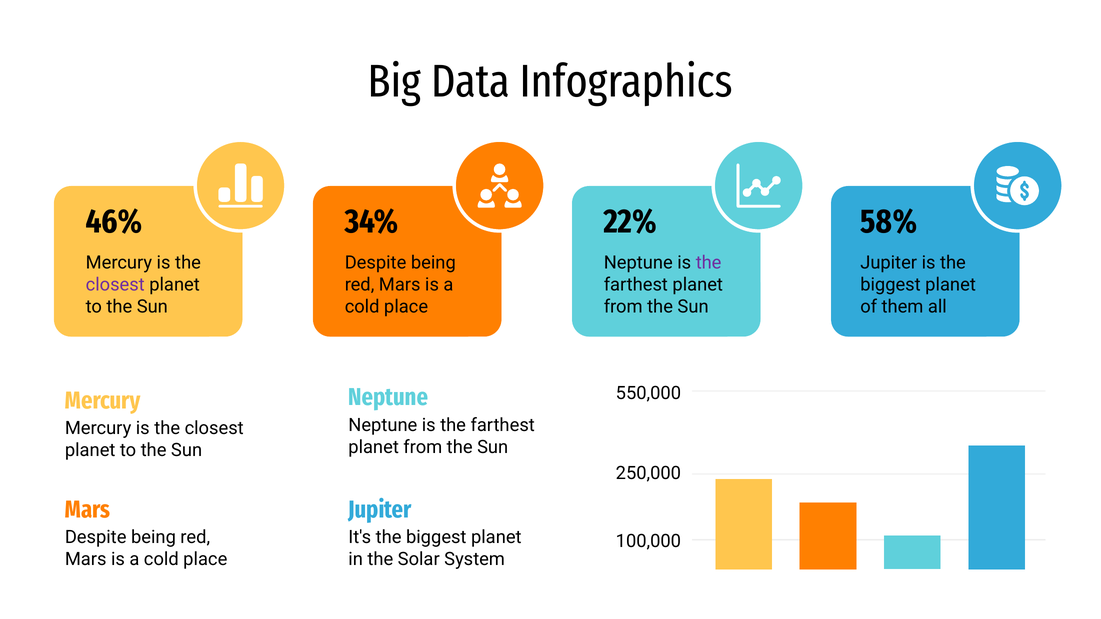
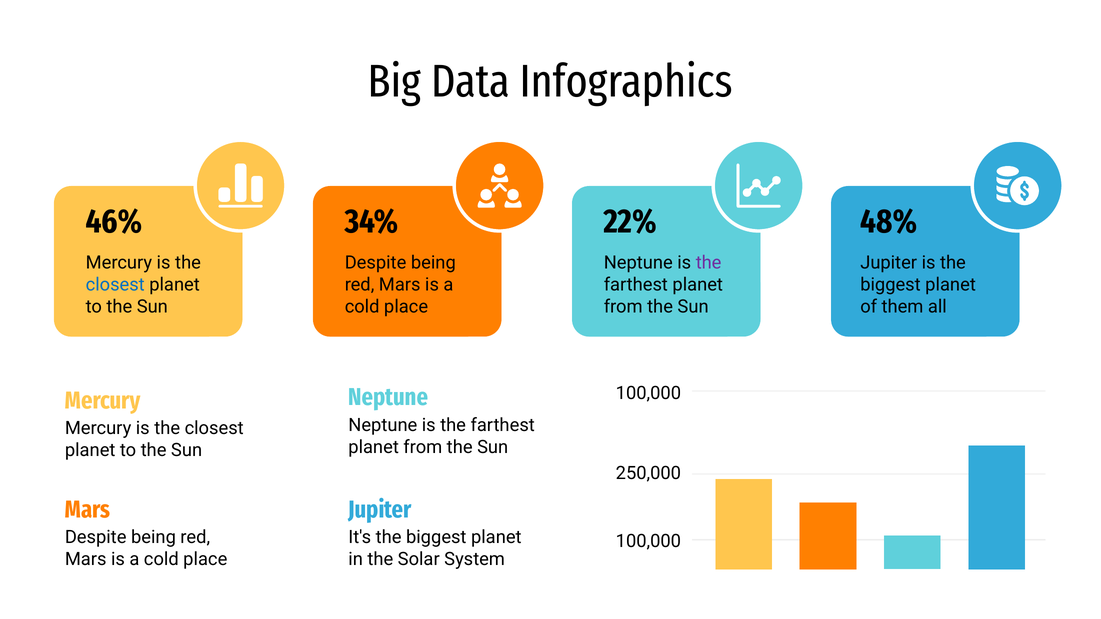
58%: 58% -> 48% (889, 222)
closest colour: purple -> blue (115, 285)
550,000: 550,000 -> 100,000 (648, 393)
